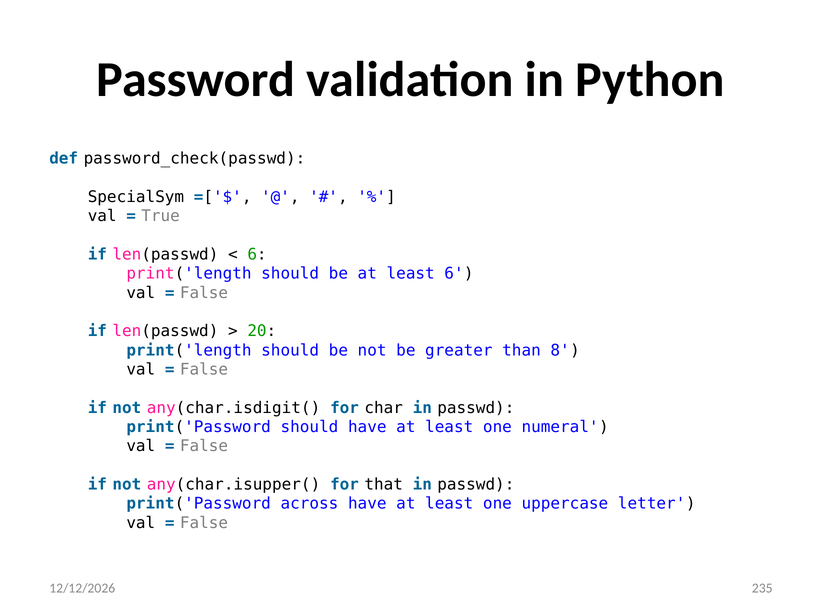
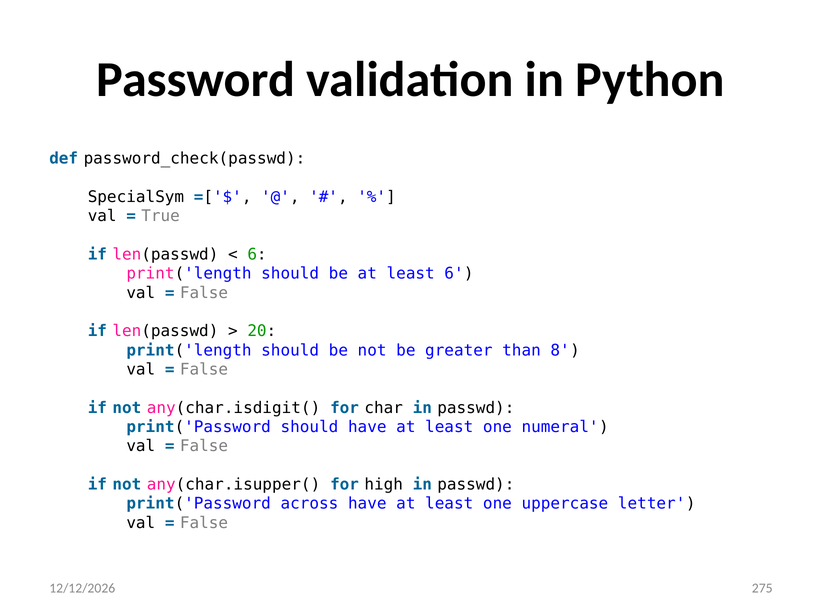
that: that -> high (384, 485)
235: 235 -> 275 (762, 589)
